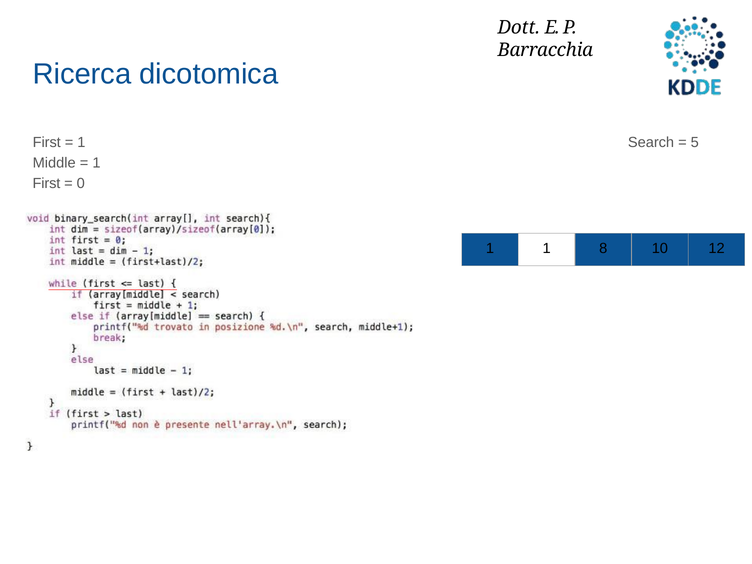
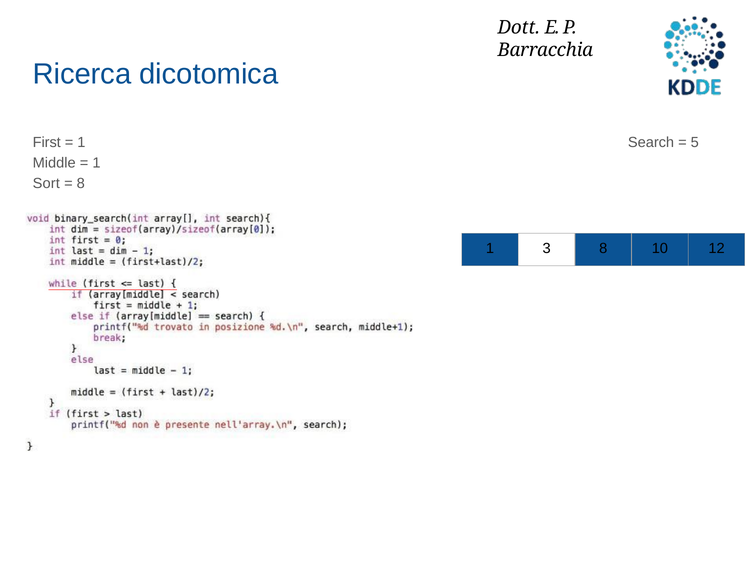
First: First -> Sort (46, 183)
0: 0 -> 8 (81, 183)
1 1: 1 -> 3 (547, 248)
